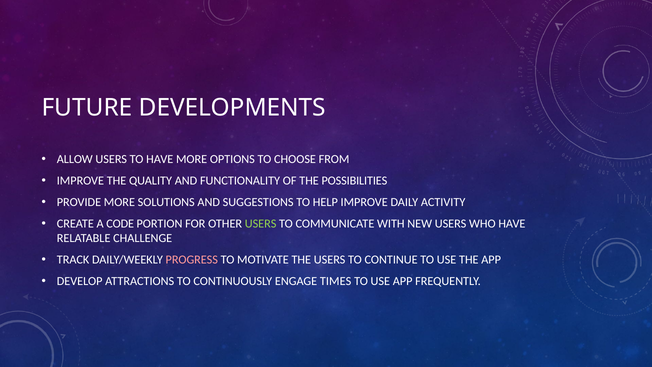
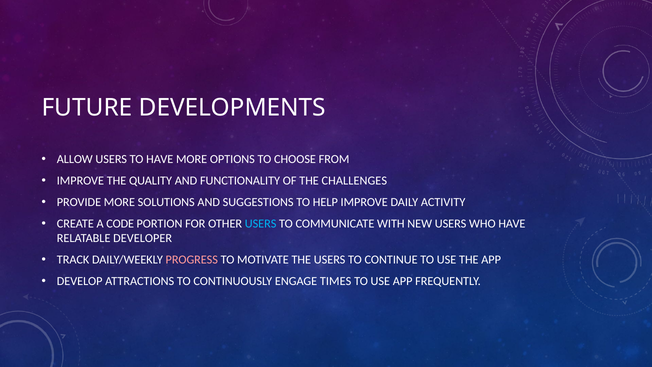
POSSIBILITIES: POSSIBILITIES -> CHALLENGES (354, 181)
USERS colour: light green -> light blue (261, 224)
CHALLENGE: CHALLENGE -> DEVELOPER (143, 238)
